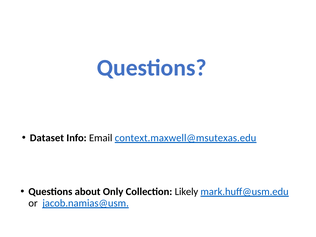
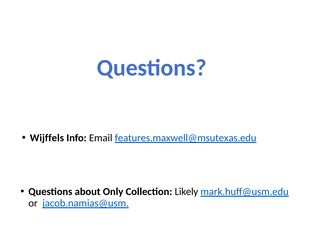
Dataset: Dataset -> Wijffels (47, 138)
context.maxwell@msutexas.edu: context.maxwell@msutexas.edu -> features.maxwell@msutexas.edu (186, 138)
